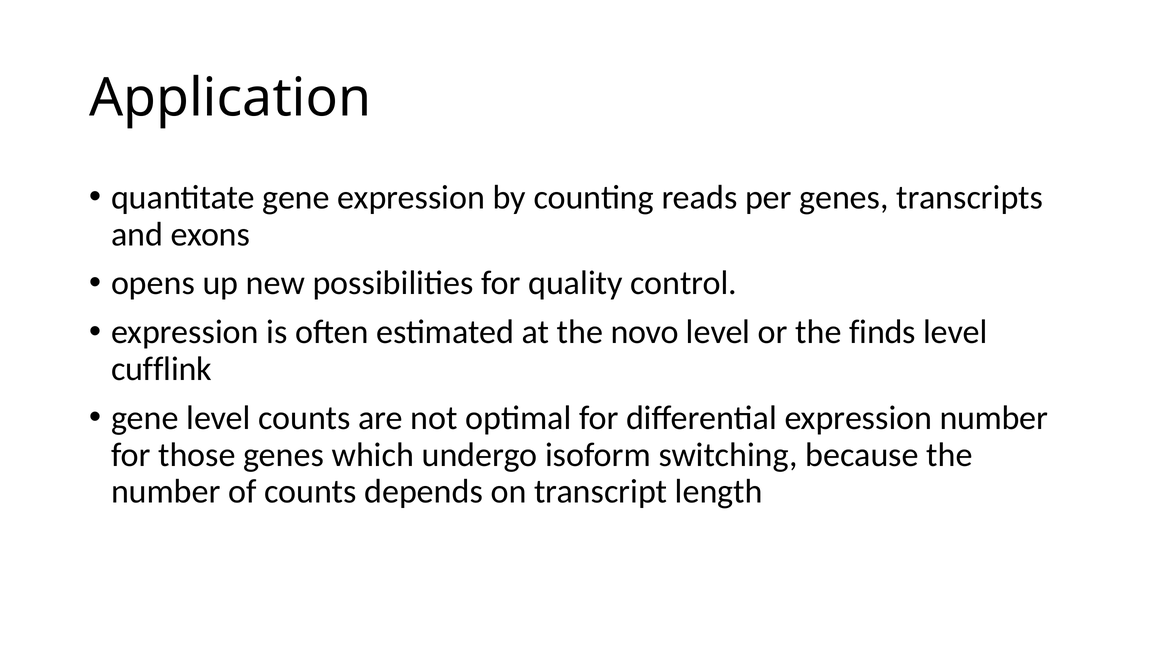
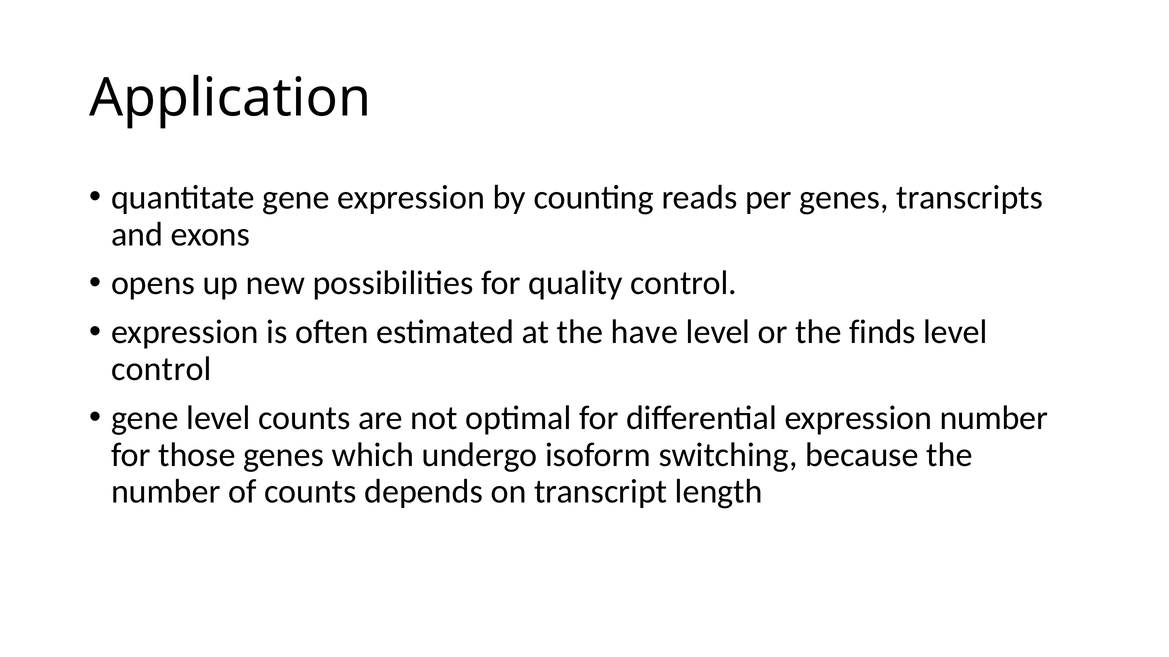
novo: novo -> have (644, 333)
cufflink: cufflink -> control (161, 369)
